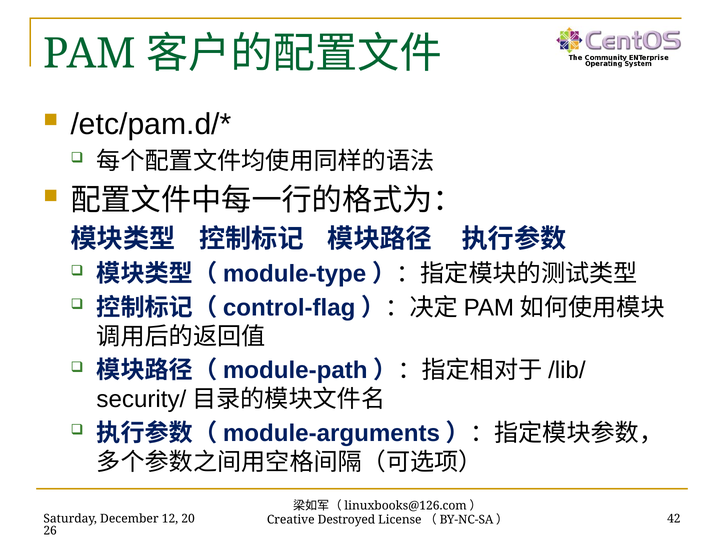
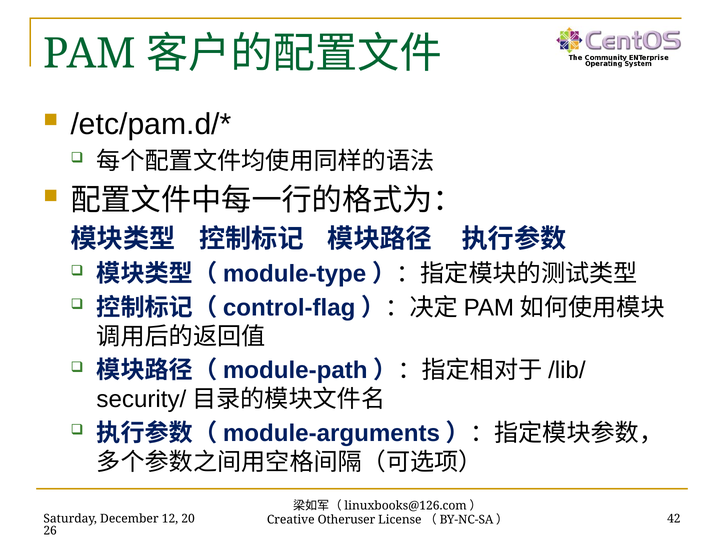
Destroyed: Destroyed -> Otheruser (346, 520)
